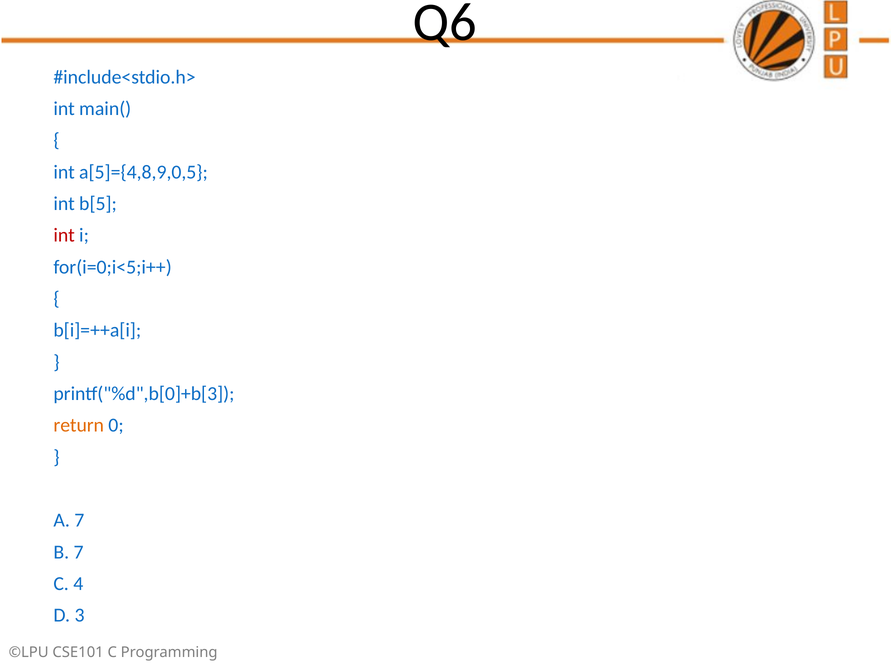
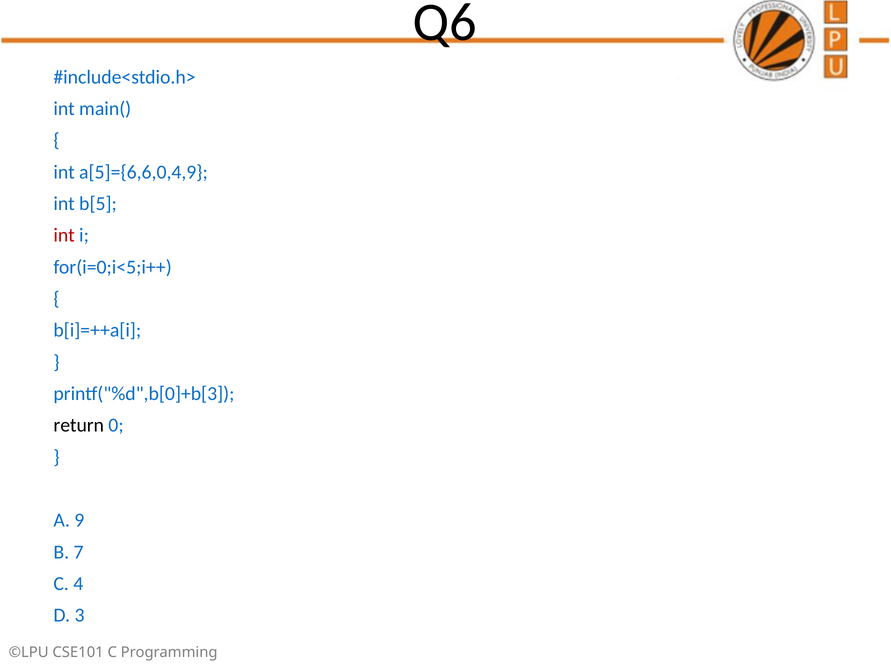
a[5]={4,8,9,0,5: a[5]={4,8,9,0,5 -> a[5]={6,6,0,4,9 (143, 172)
return colour: orange -> black (79, 426)
A 7: 7 -> 9 (79, 521)
